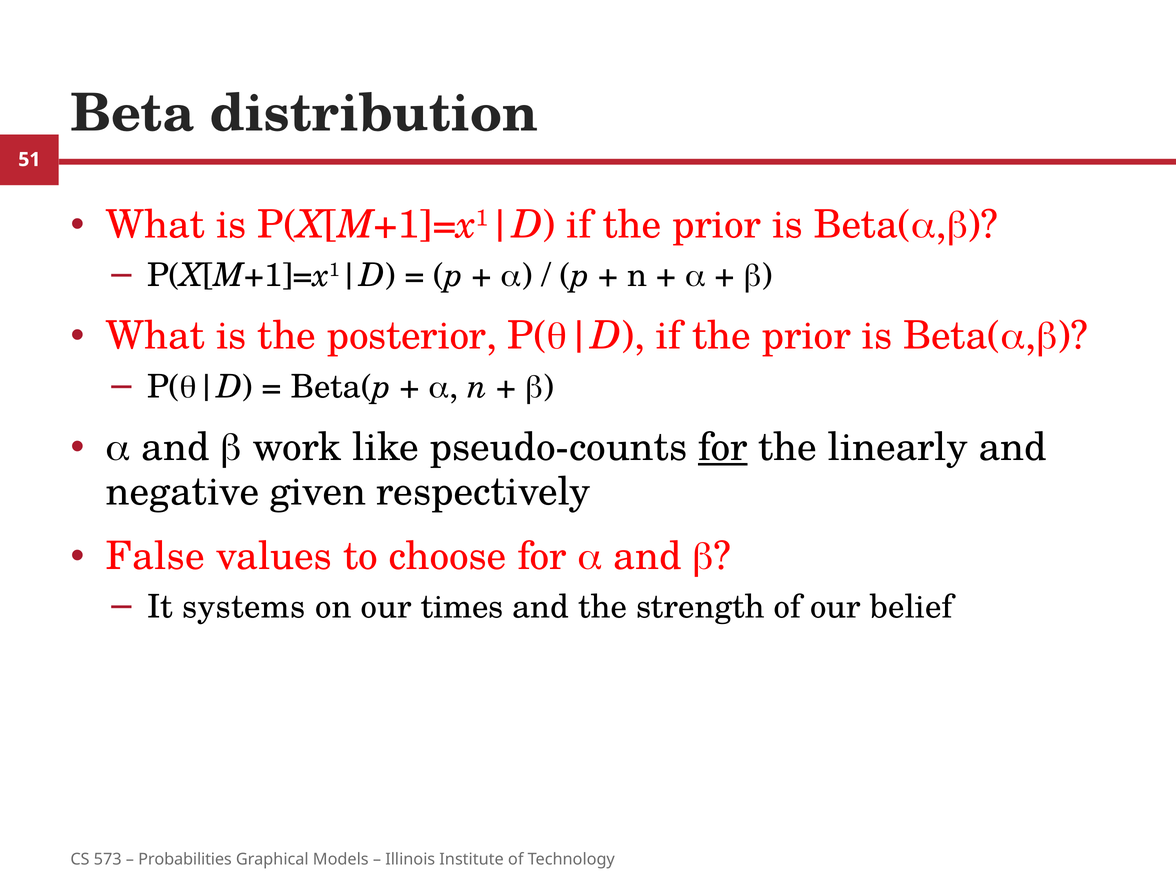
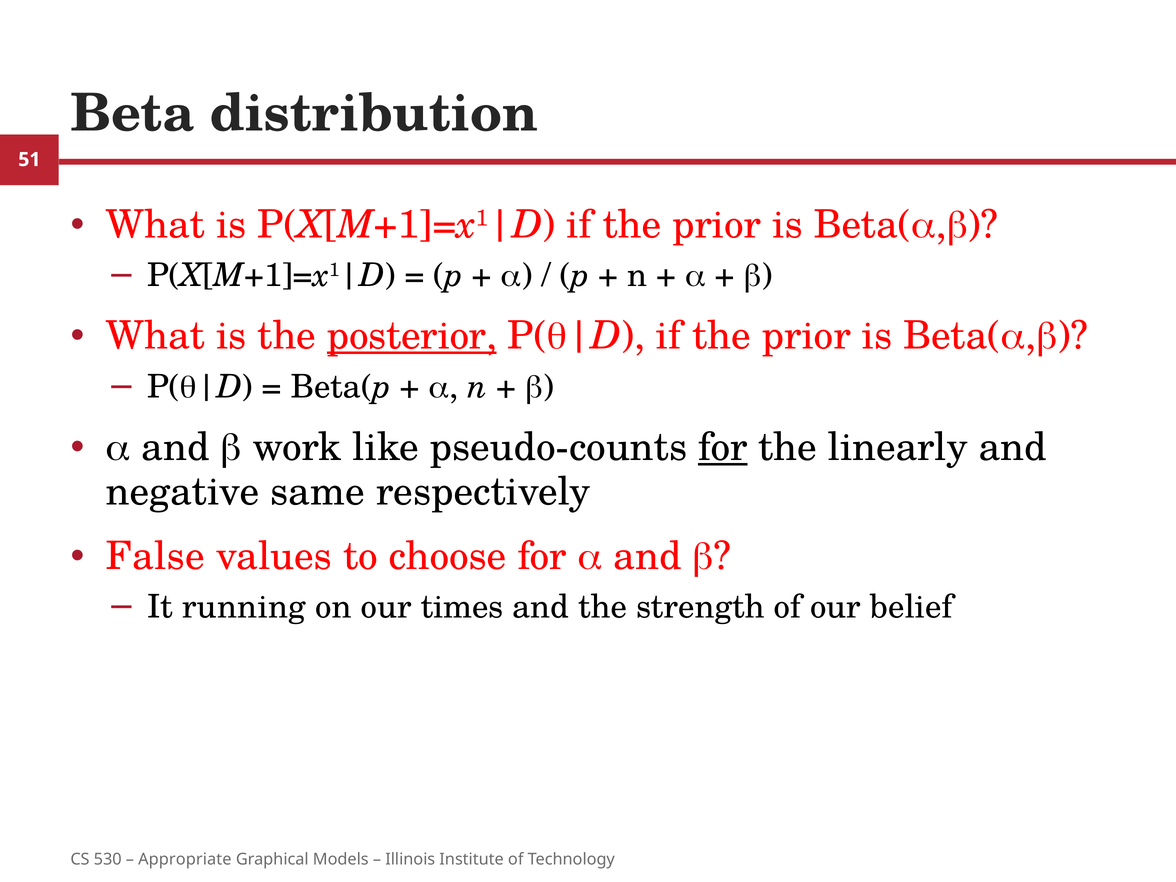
posterior underline: none -> present (412, 336)
given: given -> same (318, 492)
systems: systems -> running (244, 607)
573: 573 -> 530 (108, 860)
Probabilities: Probabilities -> Appropriate (185, 860)
